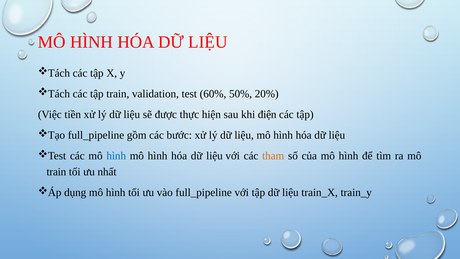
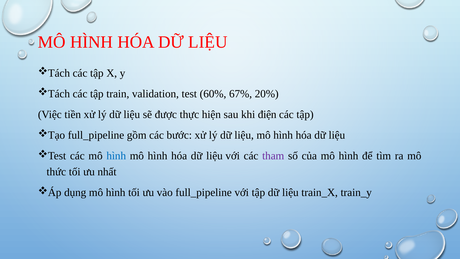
50%: 50% -> 67% (241, 94)
tham colour: orange -> purple (273, 156)
train: train -> thức (56, 172)
